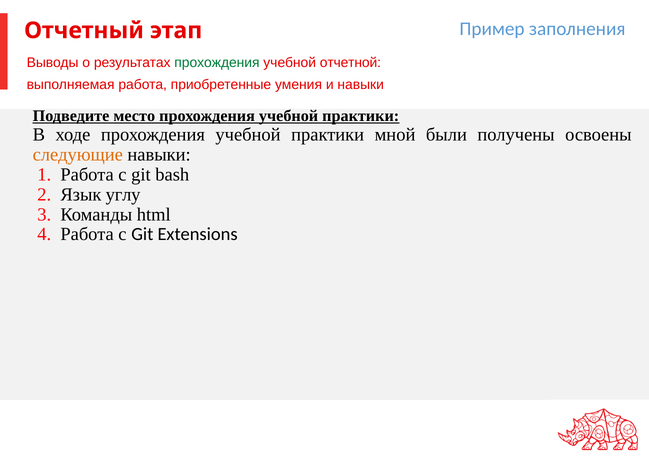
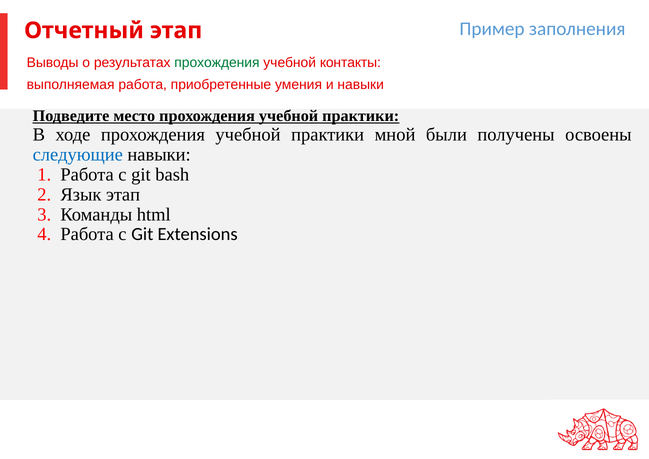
отчетной: отчетной -> контакты (350, 63)
следующие colour: orange -> blue (78, 154)
Язык углу: углу -> этап (123, 194)
